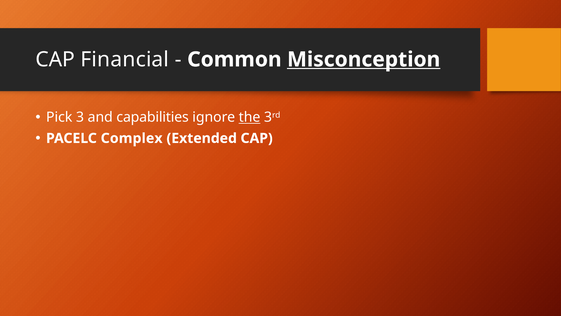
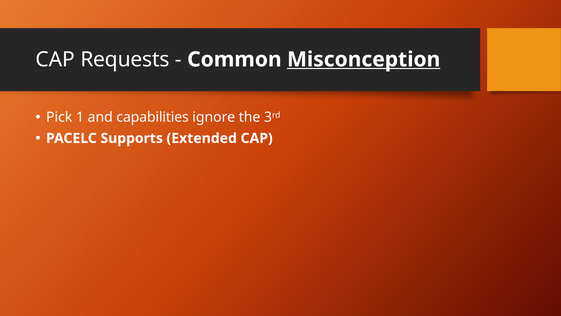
Financial: Financial -> Requests (125, 59)
3: 3 -> 1 (80, 117)
the underline: present -> none (250, 117)
Complex: Complex -> Supports (132, 138)
